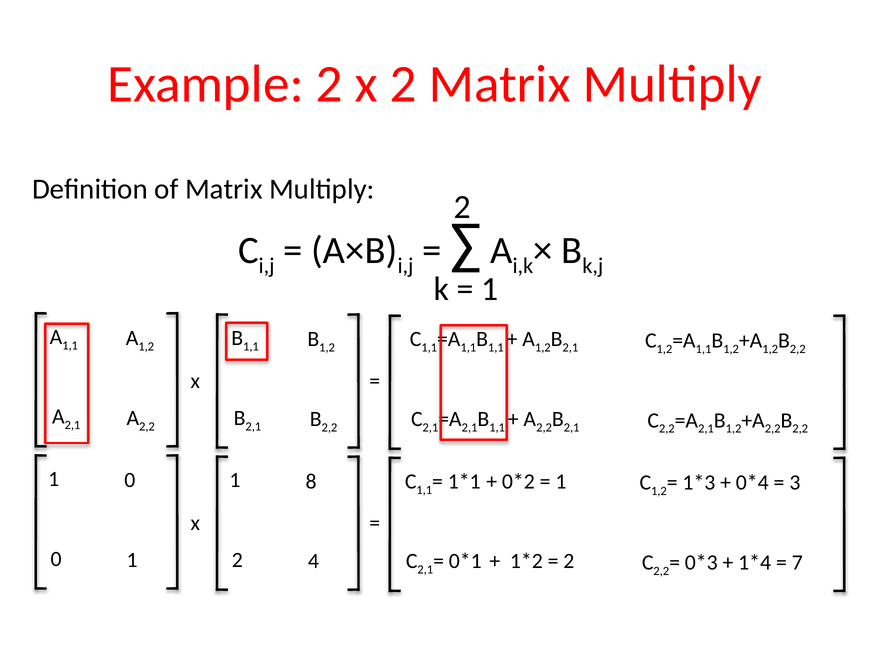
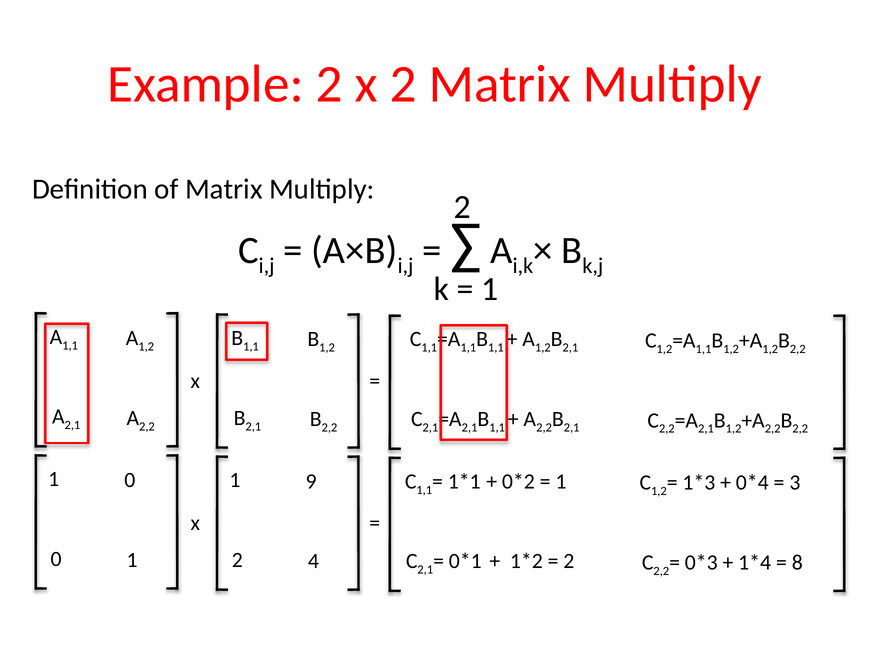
8: 8 -> 9 (311, 481)
7: 7 -> 8 (797, 562)
